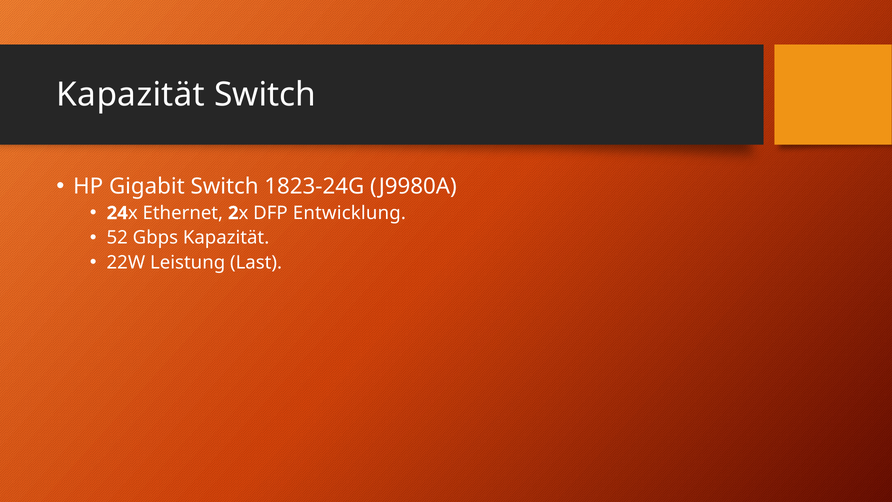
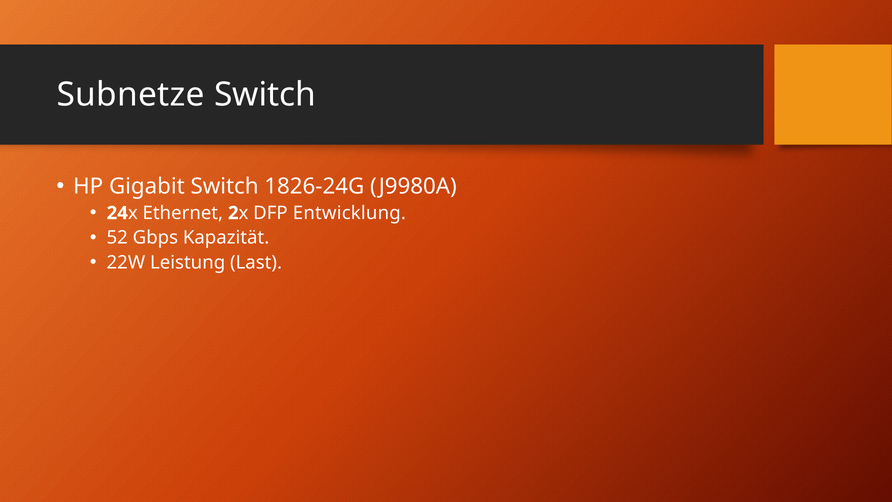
Kapazität: Kapazität -> Subnetze (131, 94)
1823-24G: 1823-24G -> 1826-24G (314, 186)
